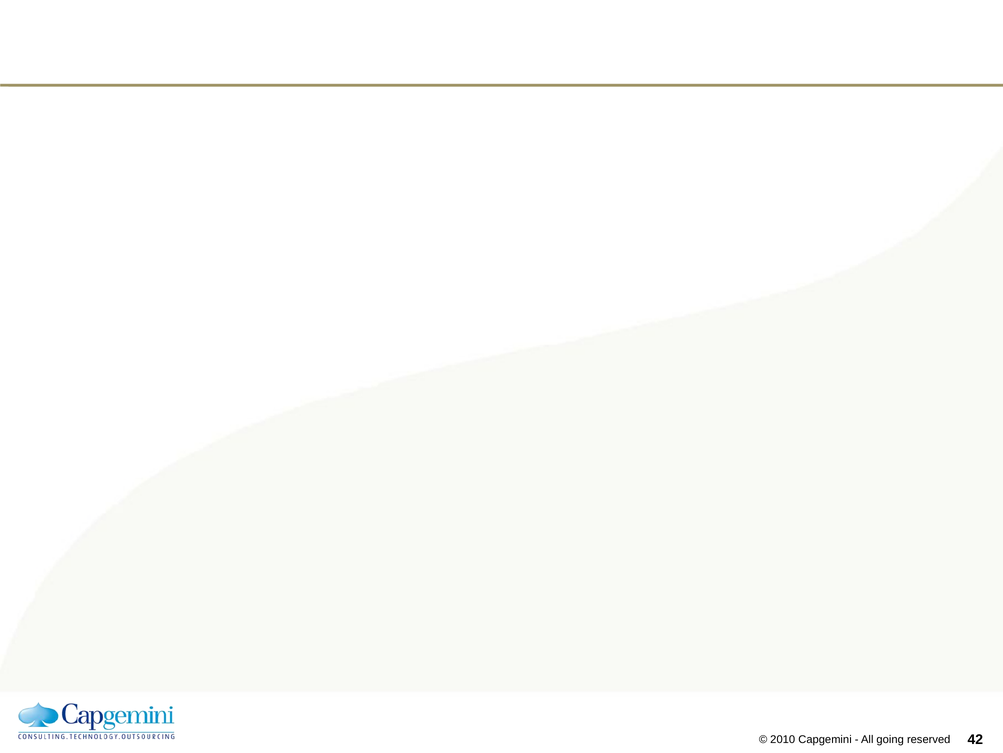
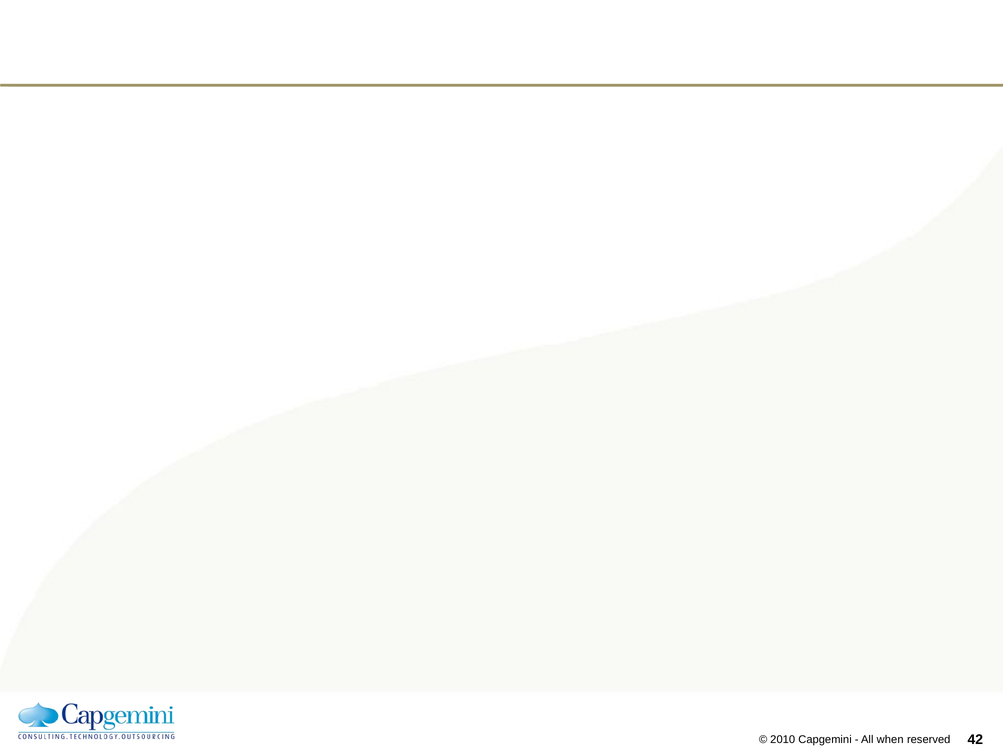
going: going -> when (890, 739)
